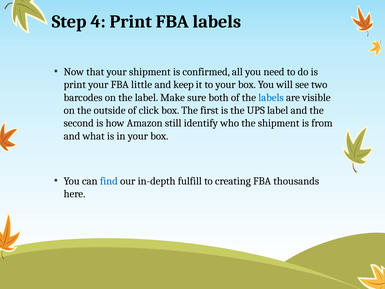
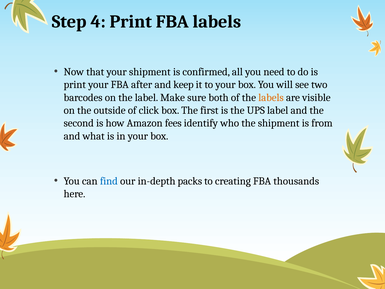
little: little -> after (142, 85)
labels colour: blue -> orange (271, 97)
still: still -> fees (173, 123)
fulfill: fulfill -> packs (190, 181)
